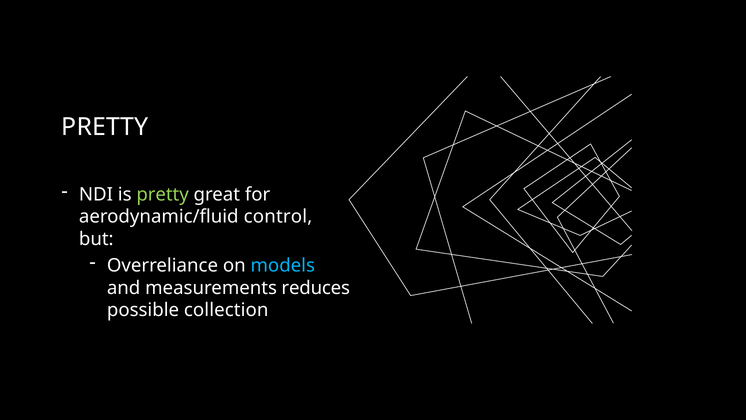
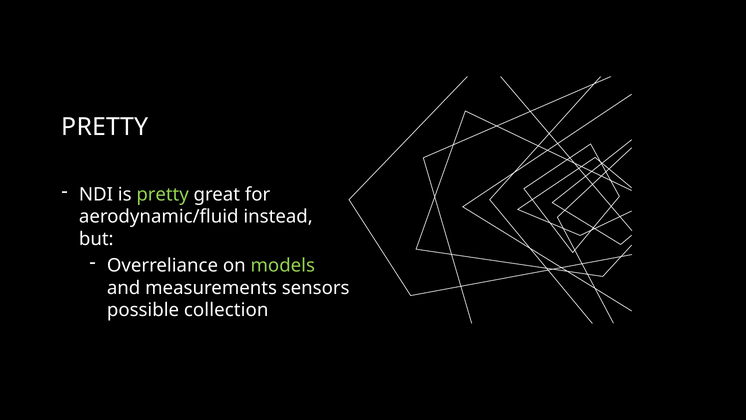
control: control -> instead (278, 217)
models colour: light blue -> light green (283, 265)
reduces: reduces -> sensors (316, 288)
